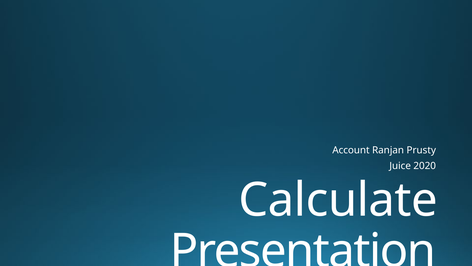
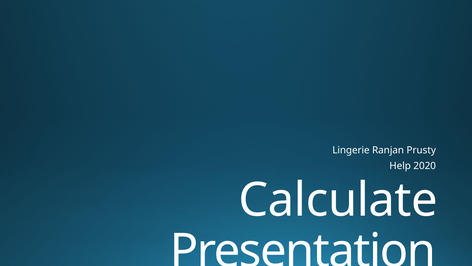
Account: Account -> Lingerie (351, 150)
Juice: Juice -> Help (400, 166)
